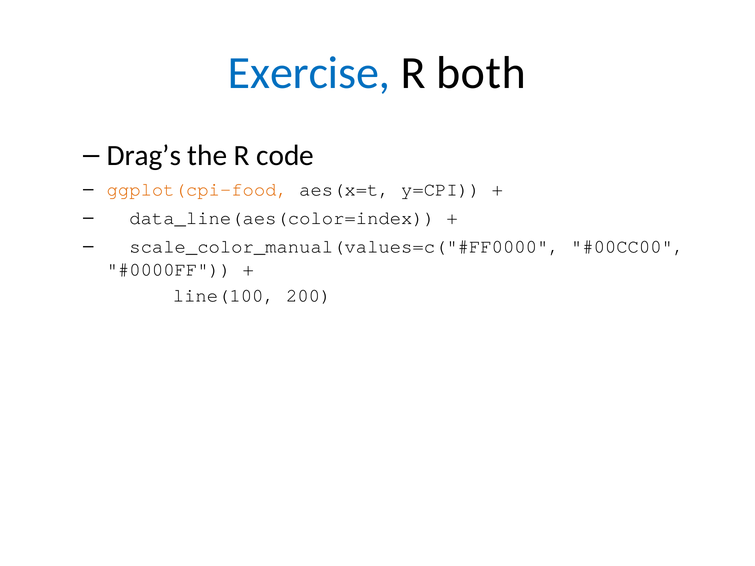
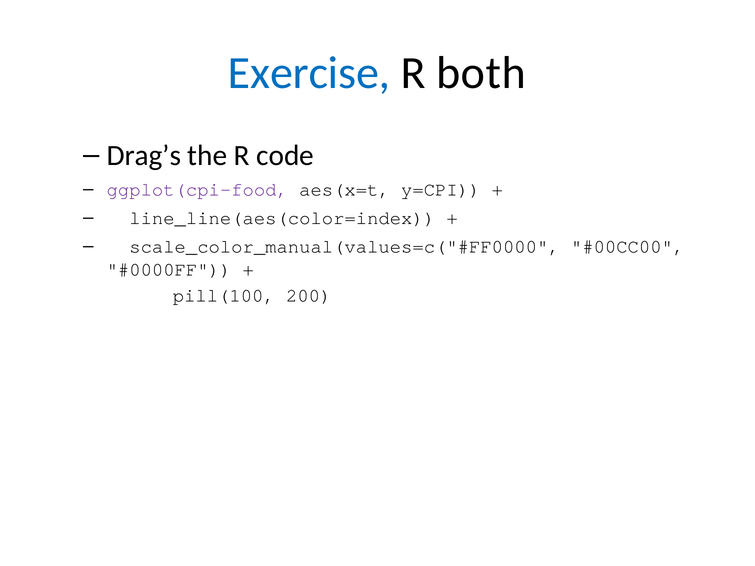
ggplot(cpi-food colour: orange -> purple (197, 190)
data_line(aes(color=index: data_line(aes(color=index -> line_line(aes(color=index (282, 218)
line(100: line(100 -> pill(100 (224, 296)
